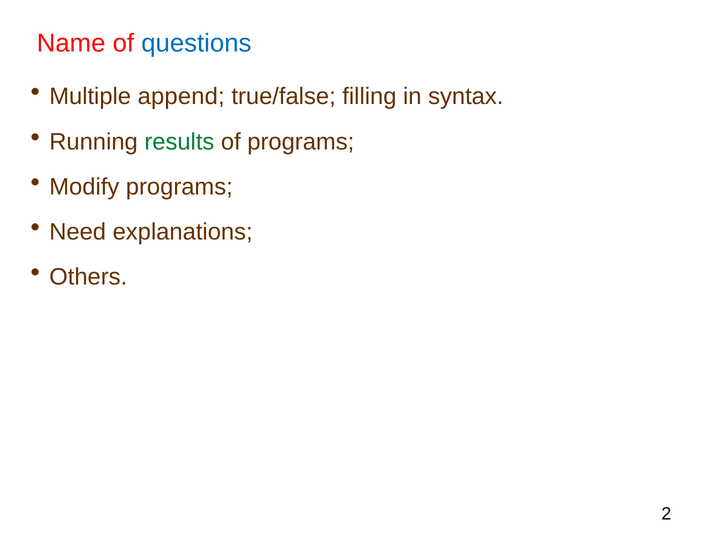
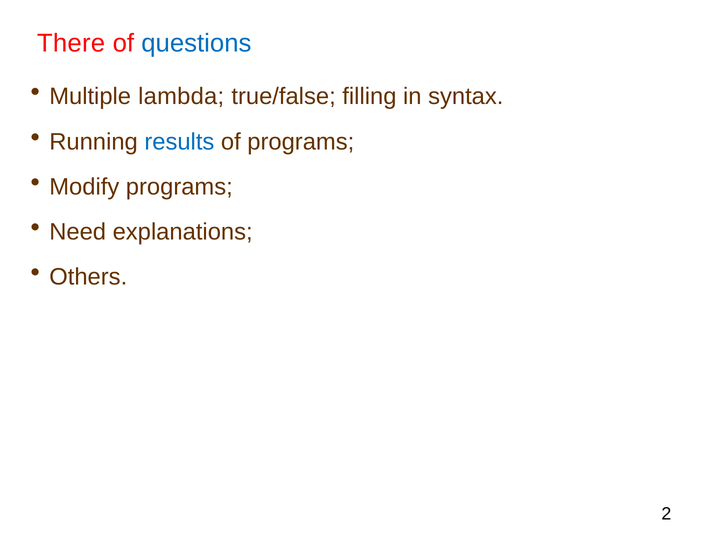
Name: Name -> There (71, 43)
append: append -> lambda (181, 97)
results colour: green -> blue (179, 142)
